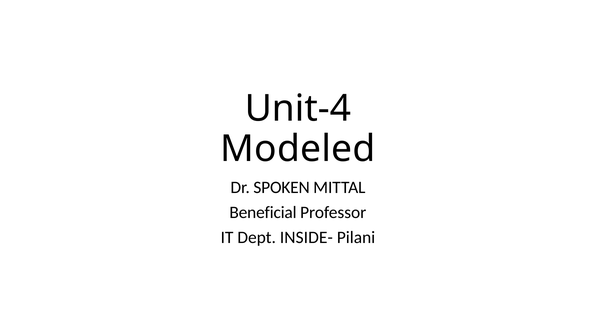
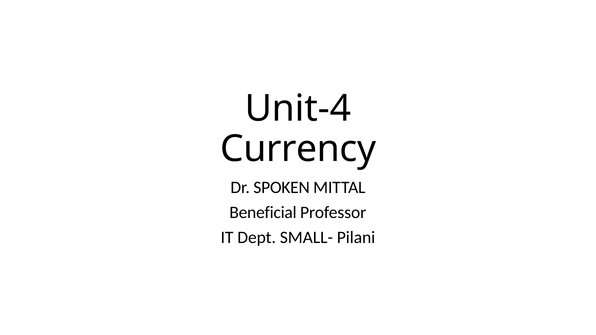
Modeled: Modeled -> Currency (298, 149)
INSIDE-: INSIDE- -> SMALL- (306, 237)
